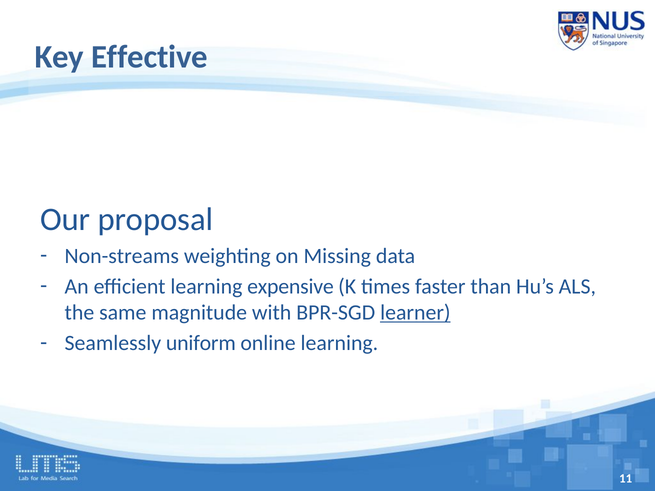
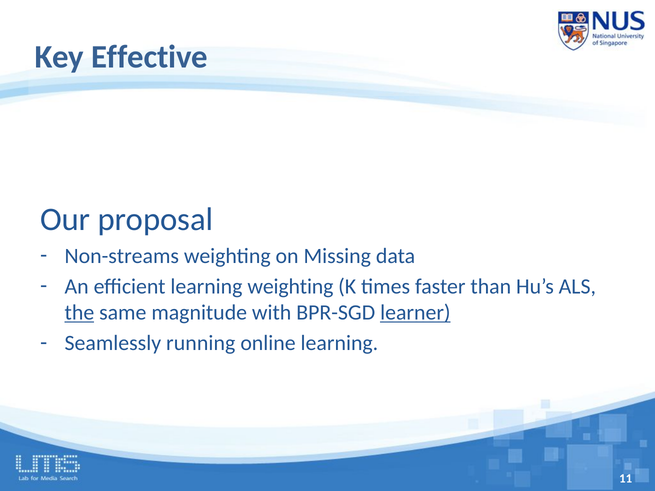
learning expensive: expensive -> weighting (290, 287)
the underline: none -> present (79, 313)
uniform: uniform -> running (201, 343)
